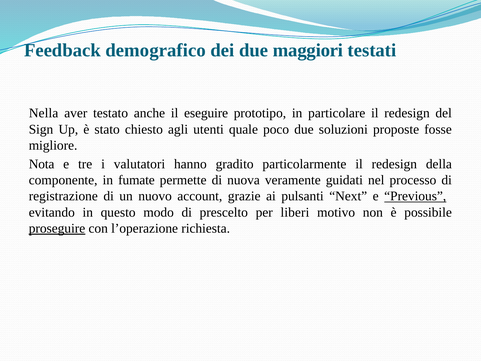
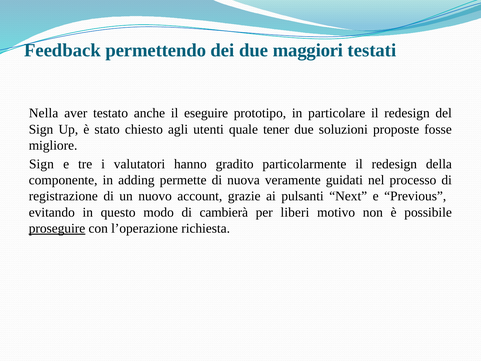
demografico: demografico -> permettendo (156, 50)
poco: poco -> tener (276, 129)
Nota: Nota -> Sign (41, 164)
fumate: fumate -> adding (136, 180)
Previous underline: present -> none (415, 196)
prescelto: prescelto -> cambierà (224, 212)
